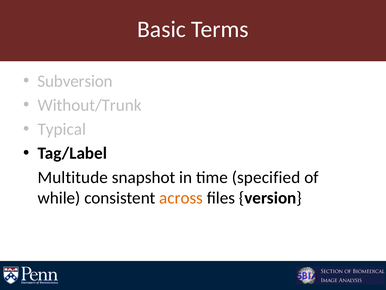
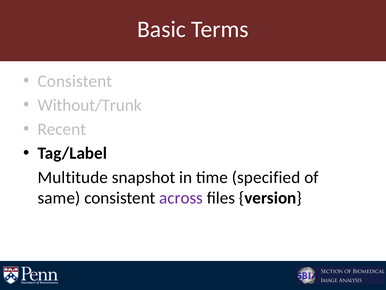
Subversion: Subversion -> Consistent (75, 81)
Typical: Typical -> Recent (62, 129)
while: while -> same (59, 198)
across colour: orange -> purple (181, 198)
